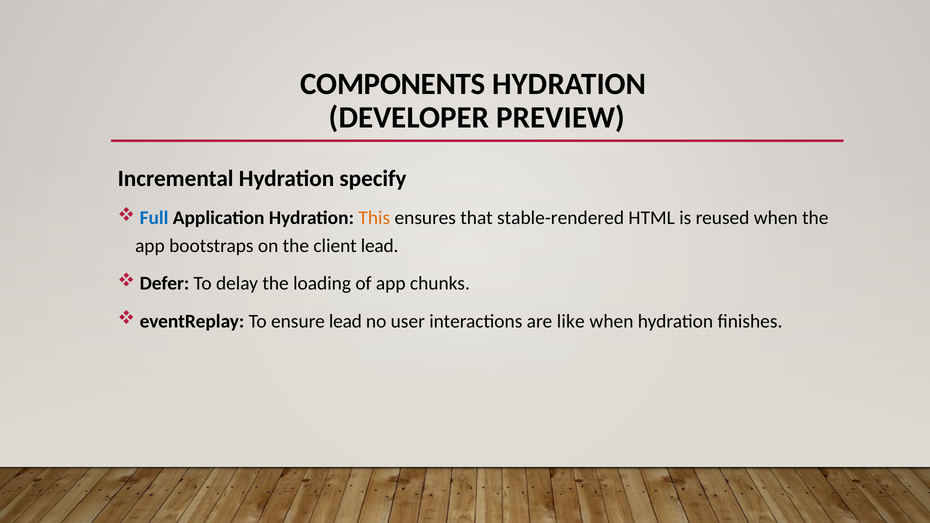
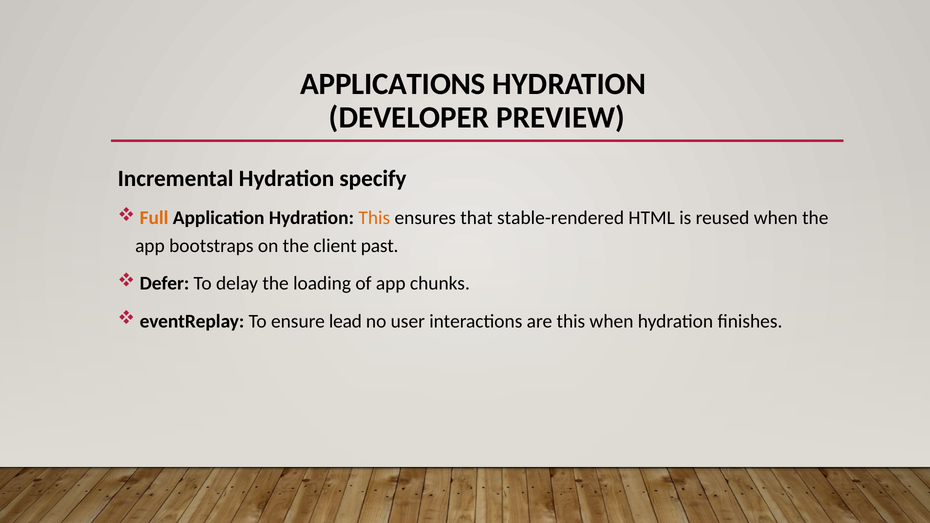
COMPONENTS: COMPONENTS -> APPLICATIONS (393, 84)
Full colour: blue -> orange (154, 218)
client lead: lead -> past (380, 246)
are like: like -> this (571, 321)
